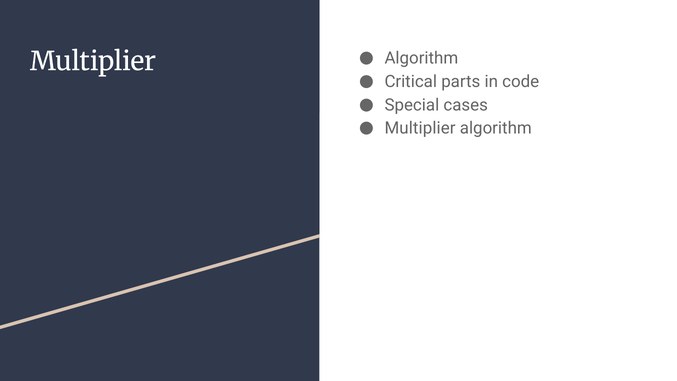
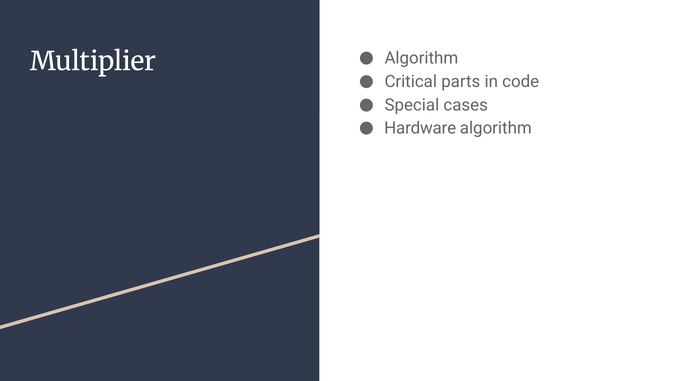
Multiplier: Multiplier -> Hardware (420, 128)
